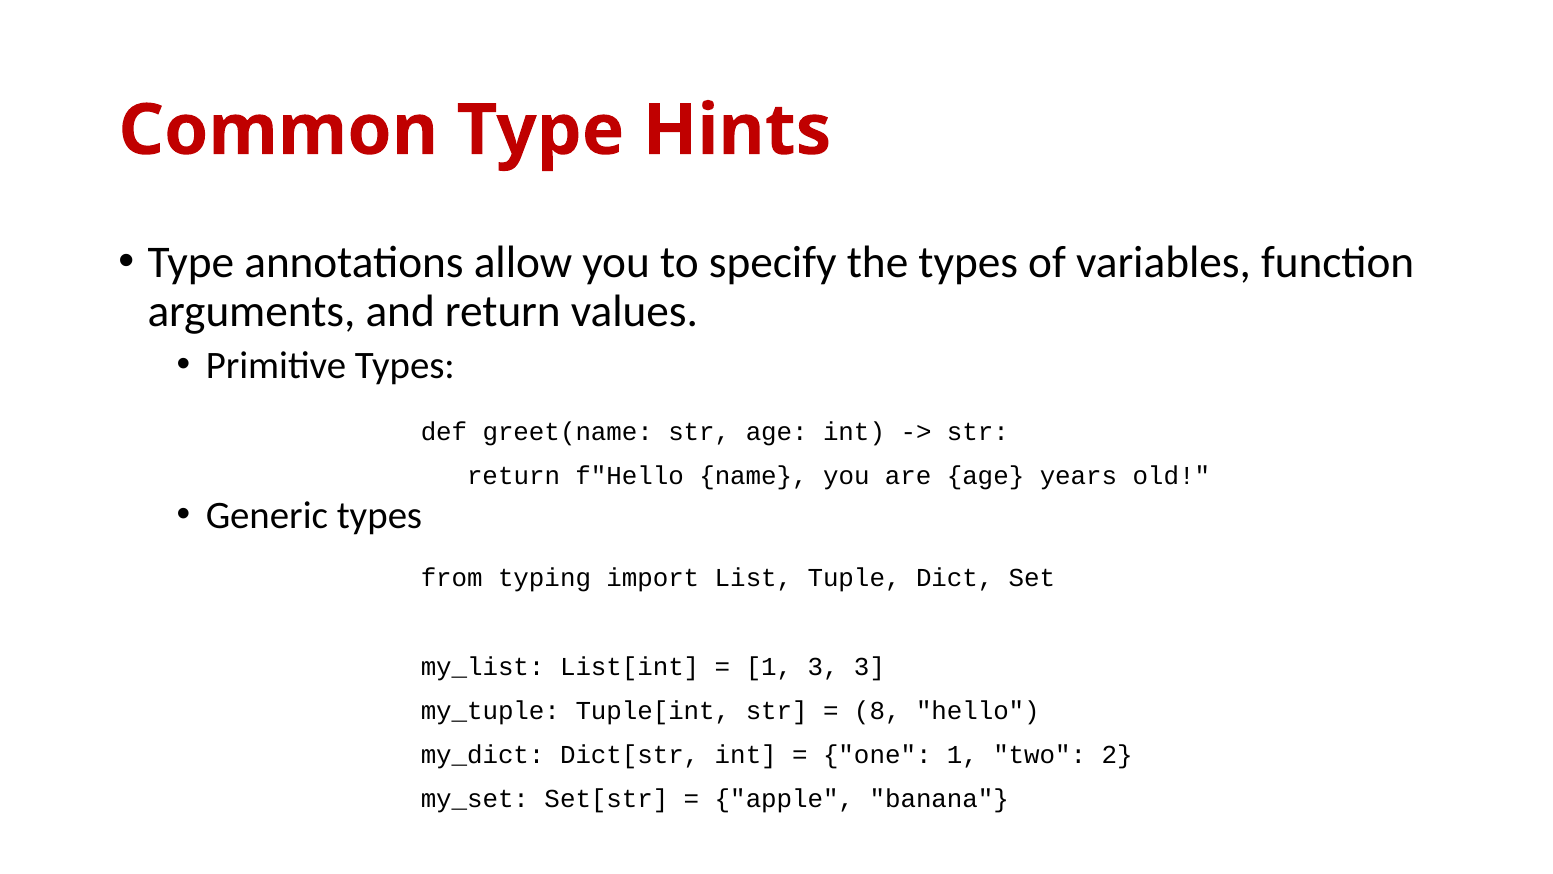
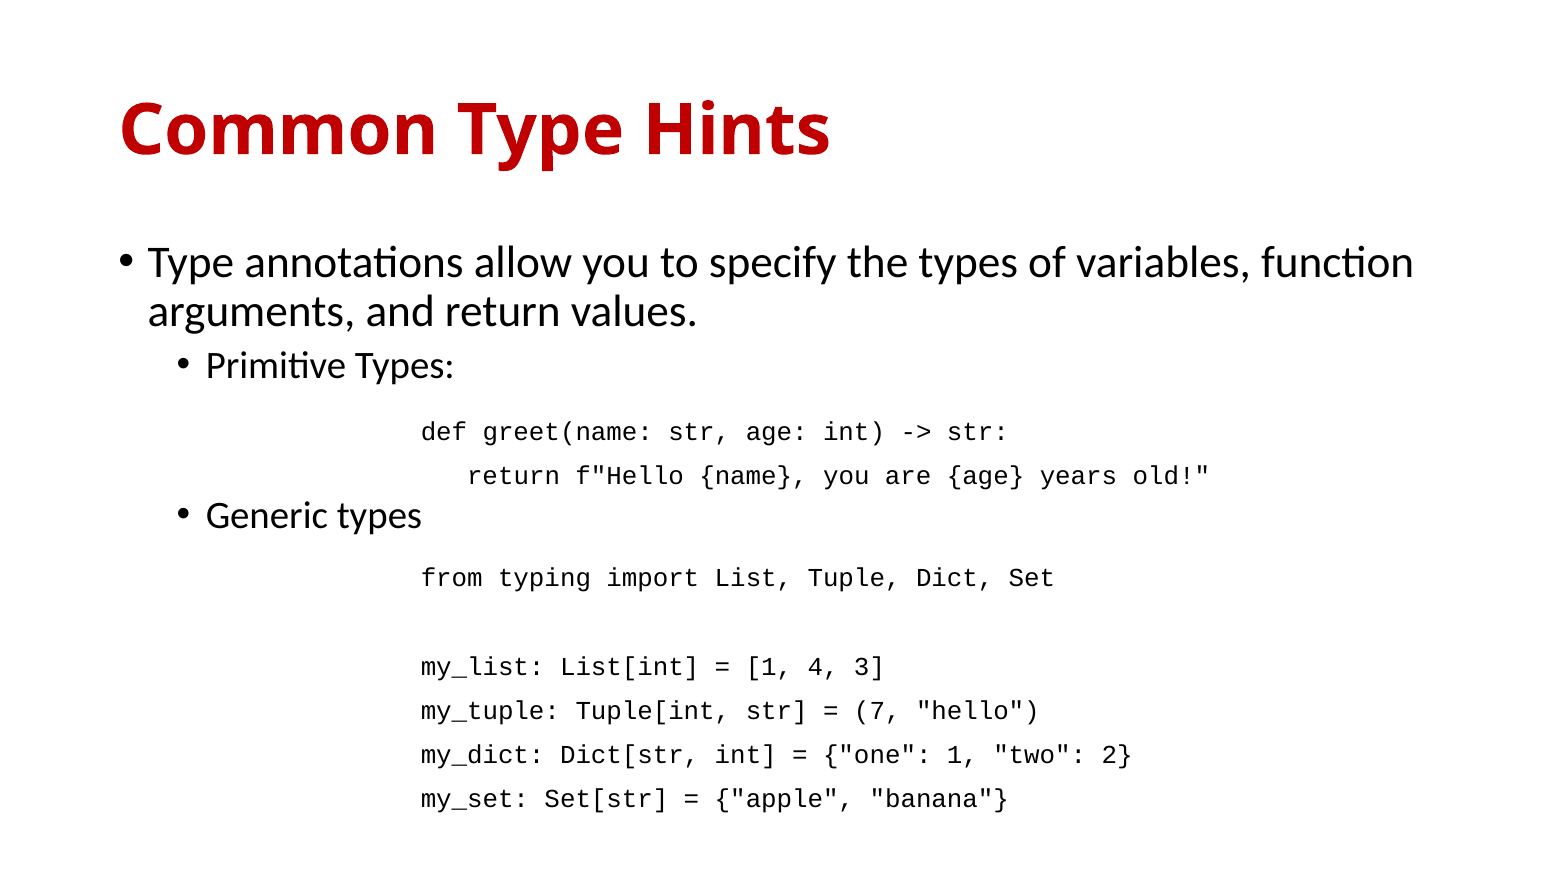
1 3: 3 -> 4 (823, 666)
8: 8 -> 7 (877, 710)
